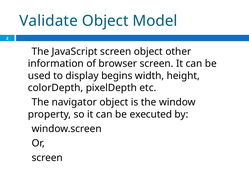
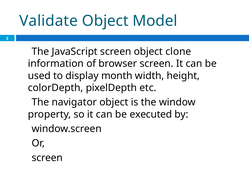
other: other -> clone (178, 52)
begins: begins -> month (117, 76)
